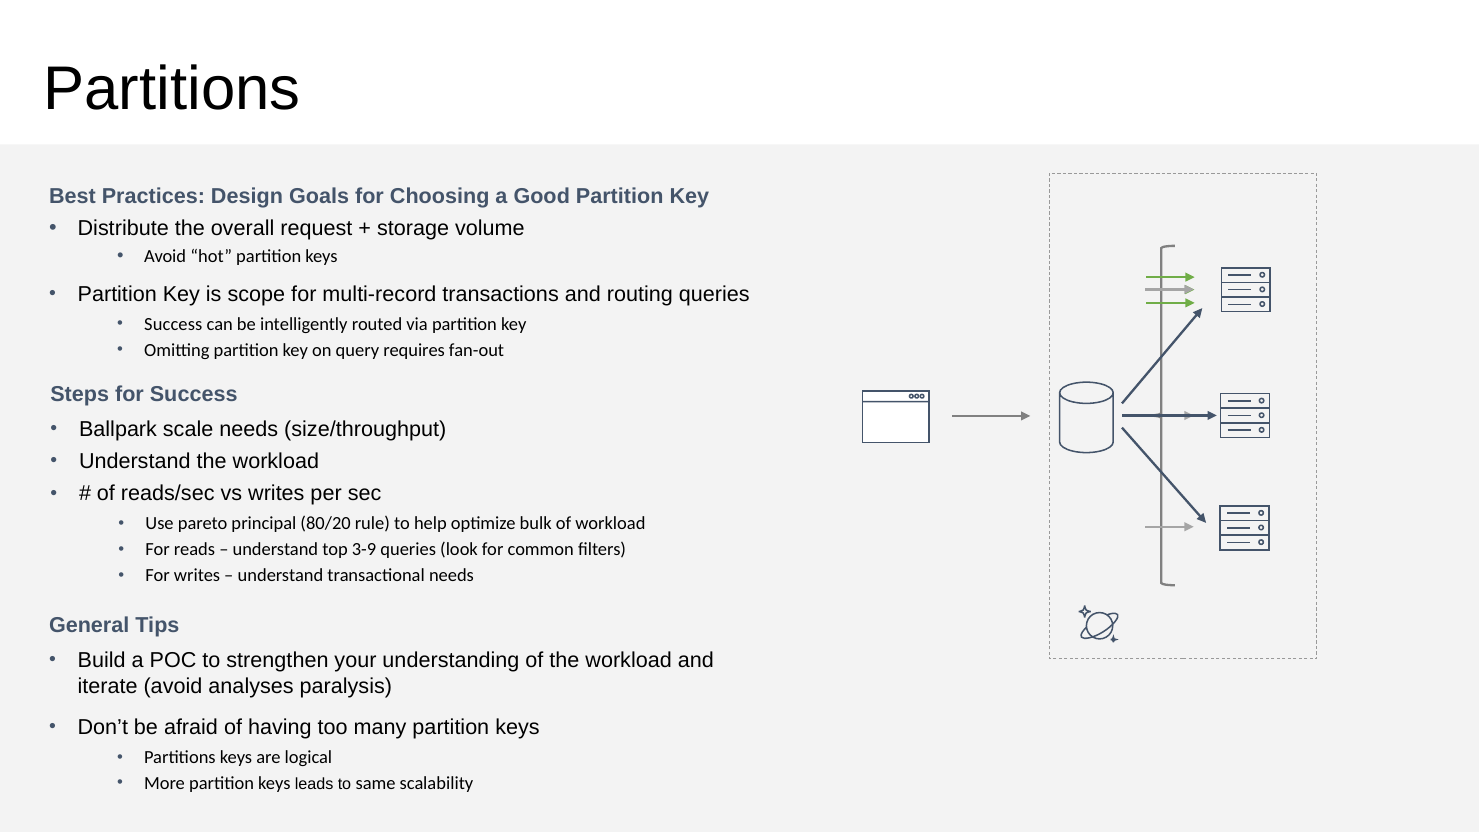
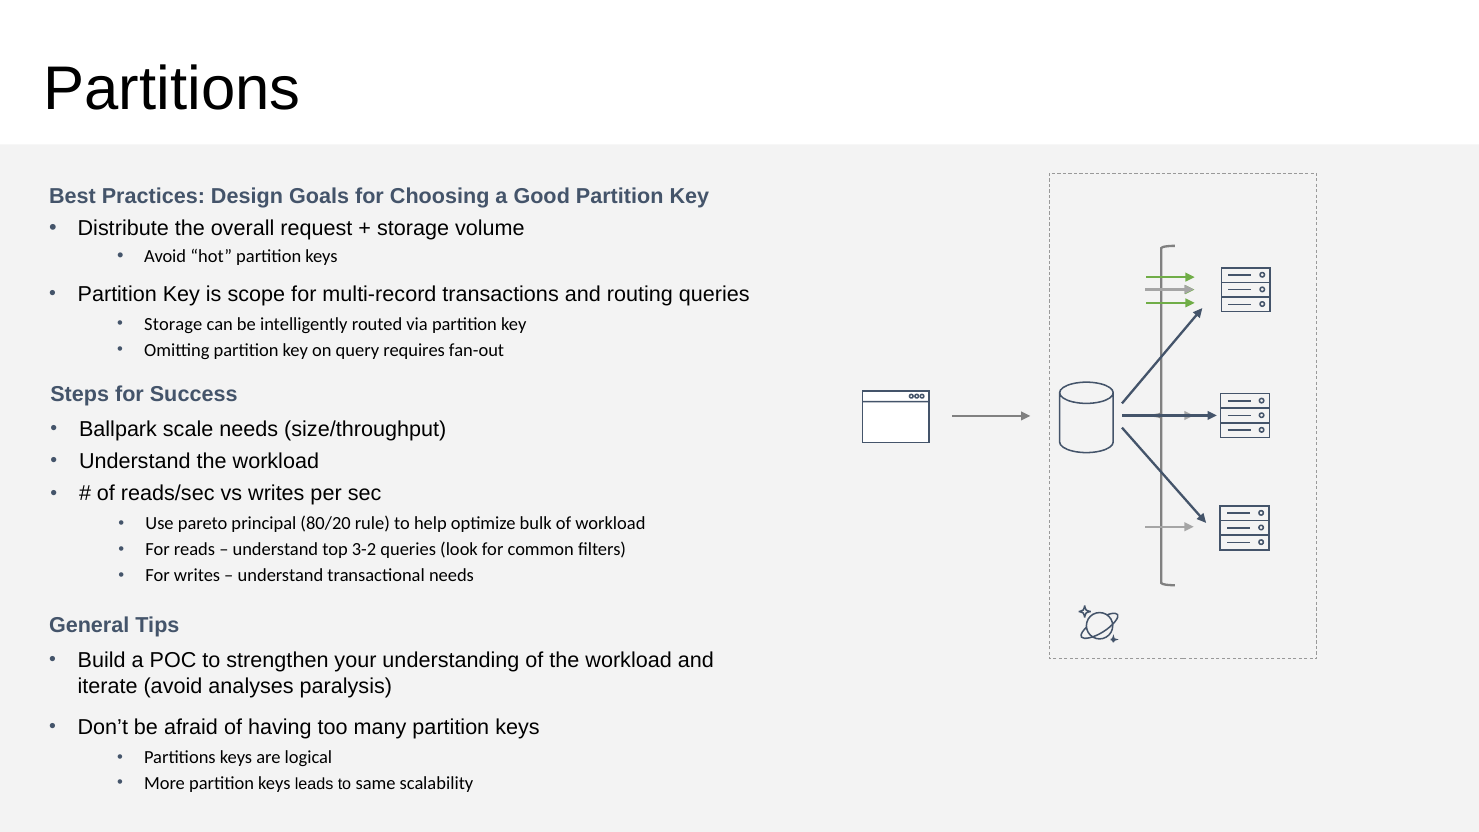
Success: Success -> Storage (173, 324)
3-9: 3-9 -> 3-2 (364, 550)
